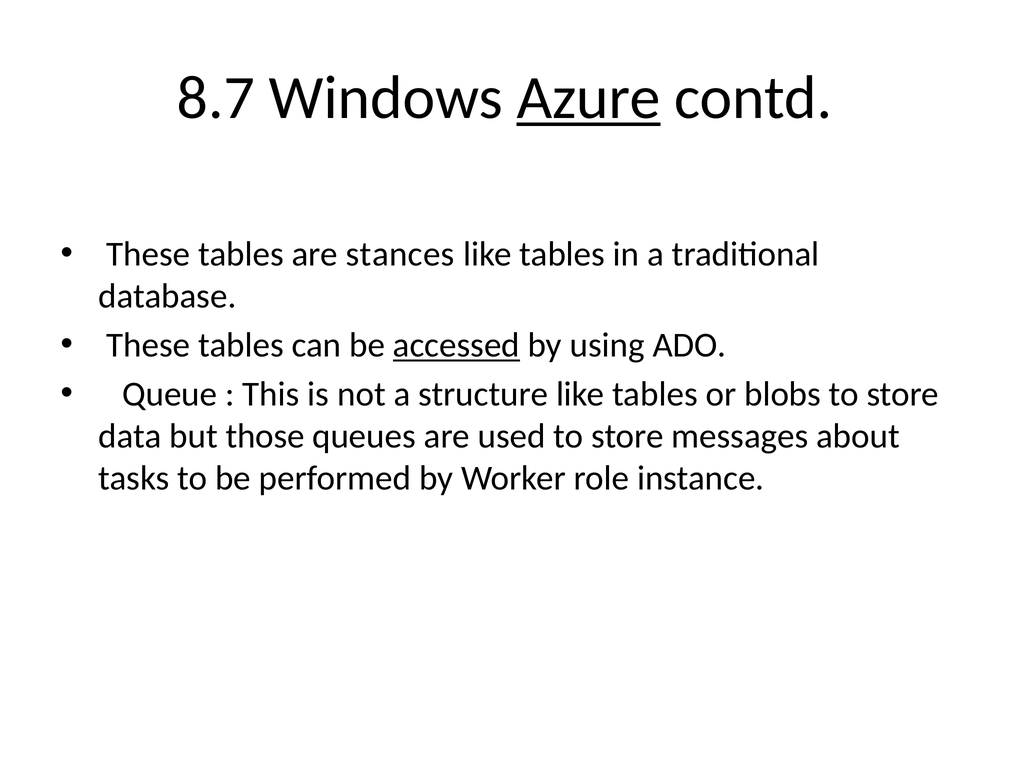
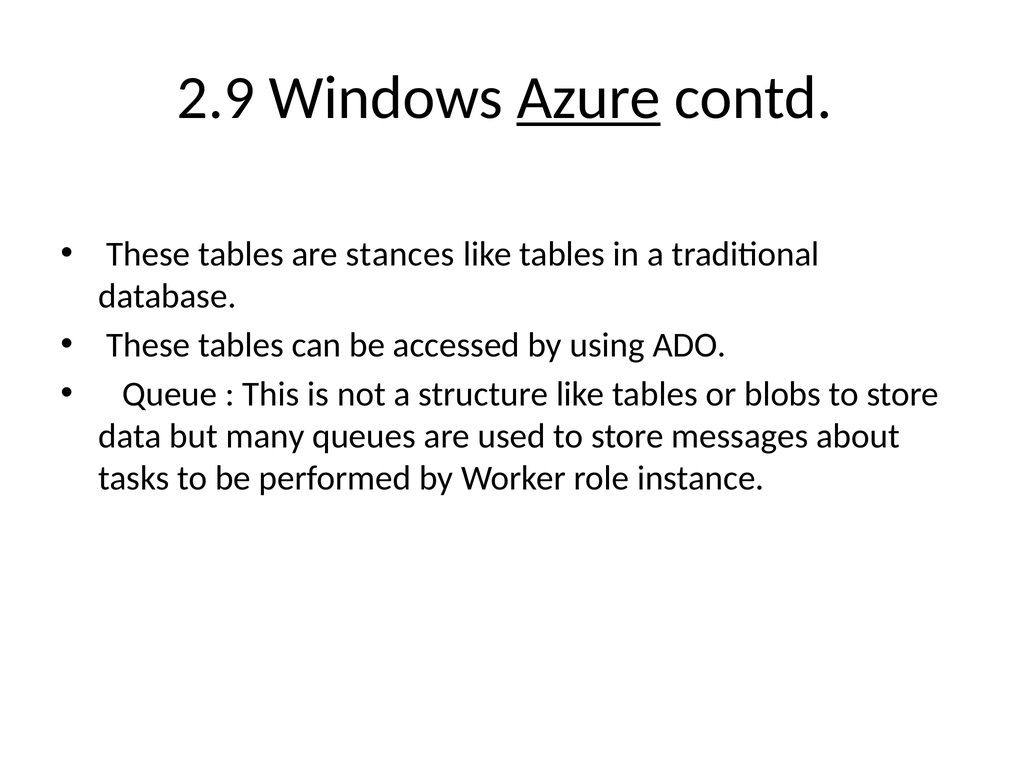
8.7: 8.7 -> 2.9 (216, 98)
accessed underline: present -> none (456, 346)
those: those -> many (265, 437)
